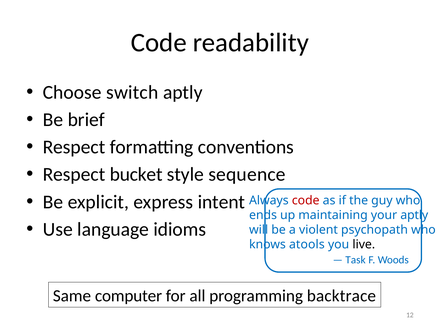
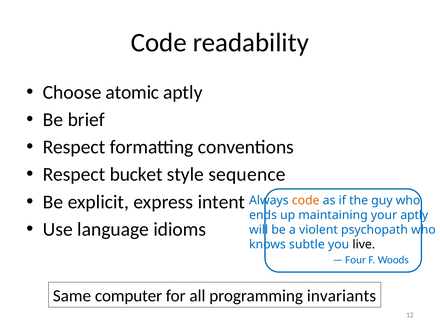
switch: switch -> atomic (132, 92)
code colour: red -> orange (306, 200)
atools: atools -> subtle (307, 244)
Task: Task -> Four (356, 260)
backtrace: backtrace -> invariants (341, 296)
